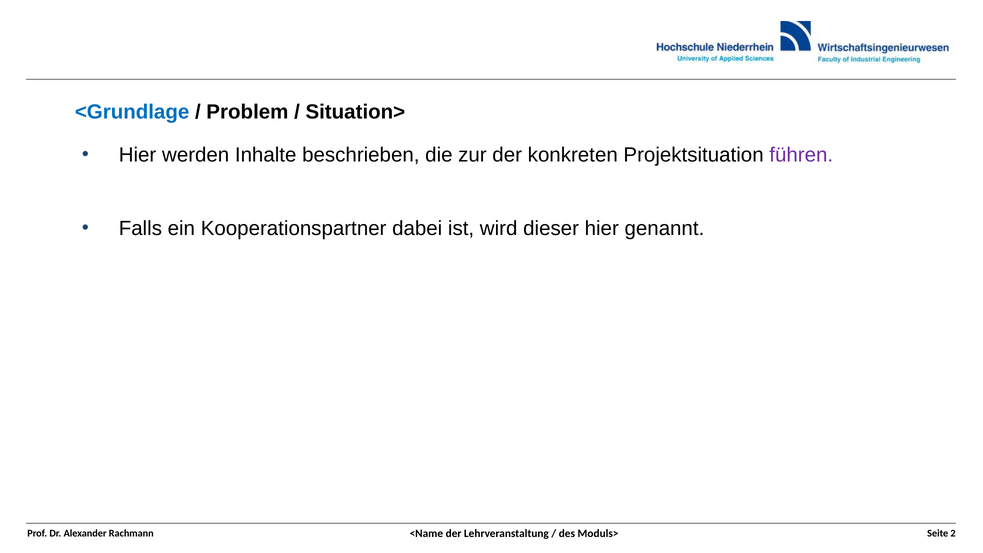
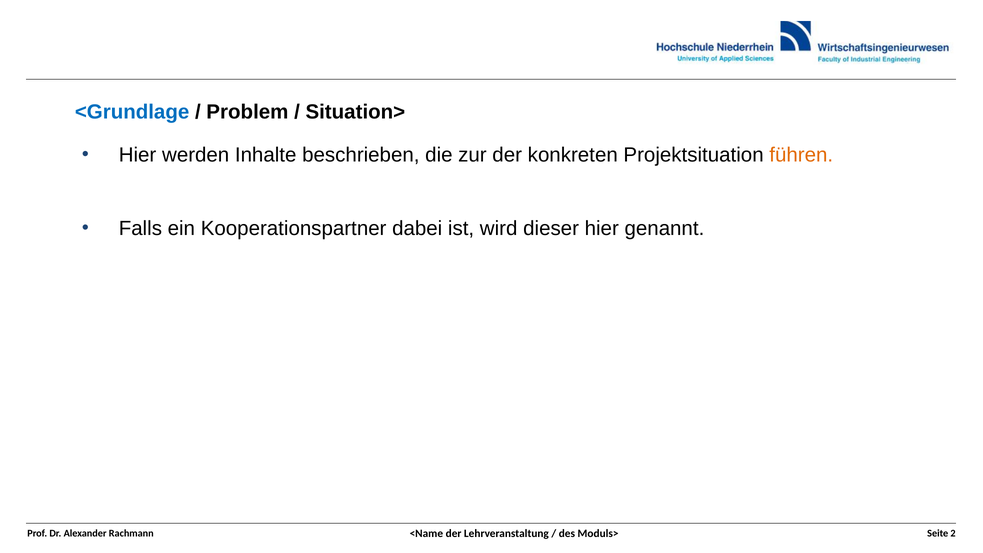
führen colour: purple -> orange (801, 155)
